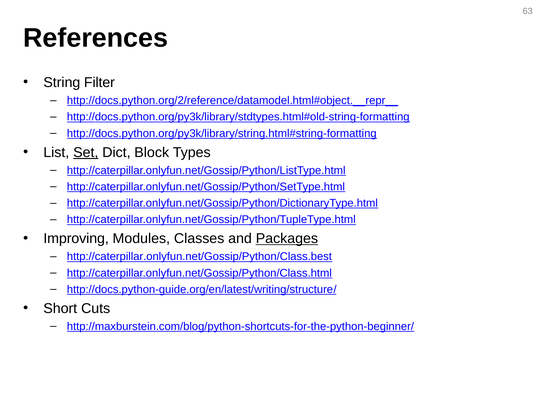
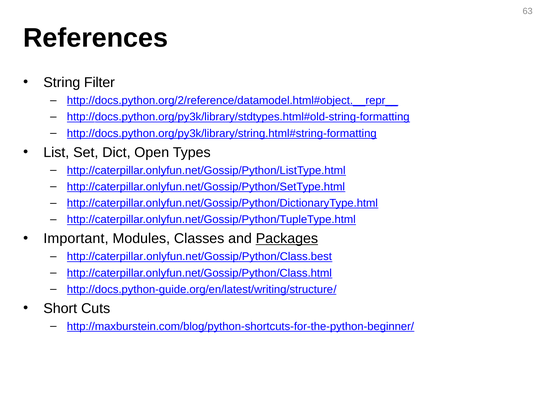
Set underline: present -> none (86, 153)
Block: Block -> Open (152, 153)
Improving: Improving -> Important (76, 239)
